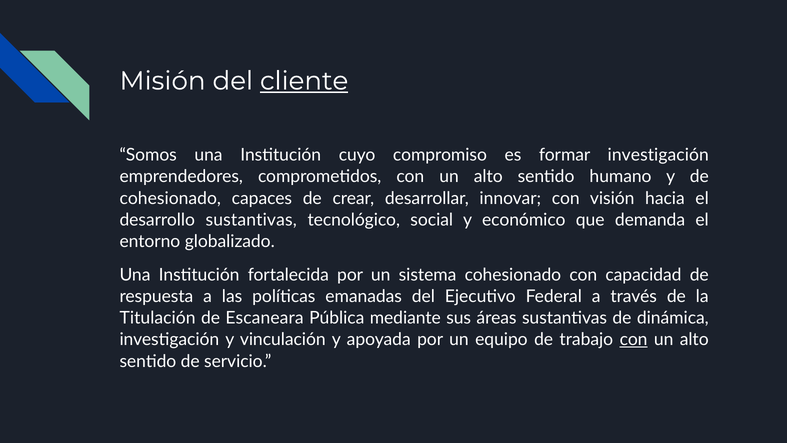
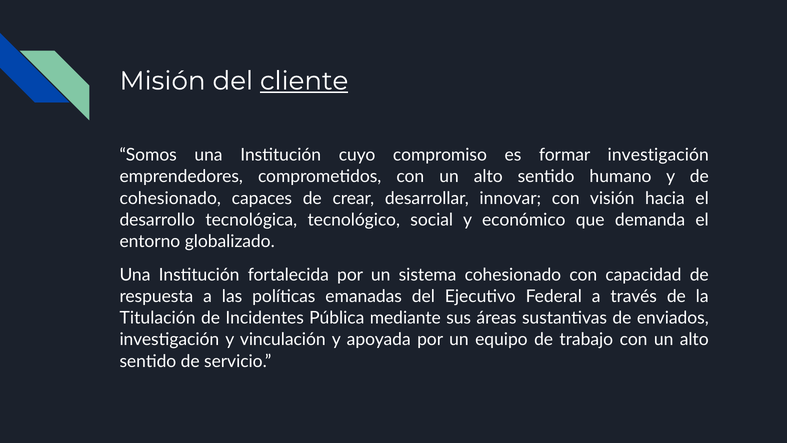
desarrollo sustantivas: sustantivas -> tecnológica (251, 220)
Escaneara: Escaneara -> Incidentes (265, 318)
dinámica: dinámica -> enviados (673, 318)
con underline: present -> none (634, 339)
